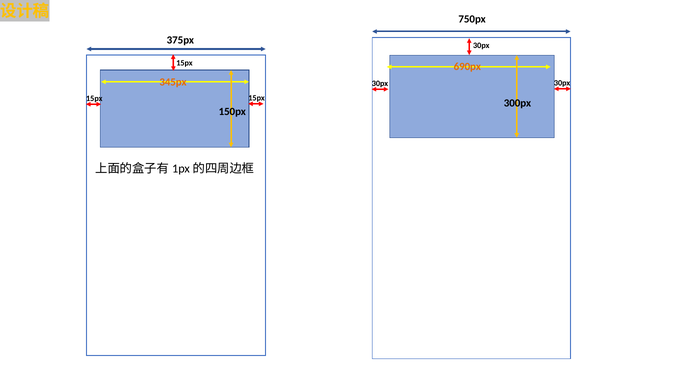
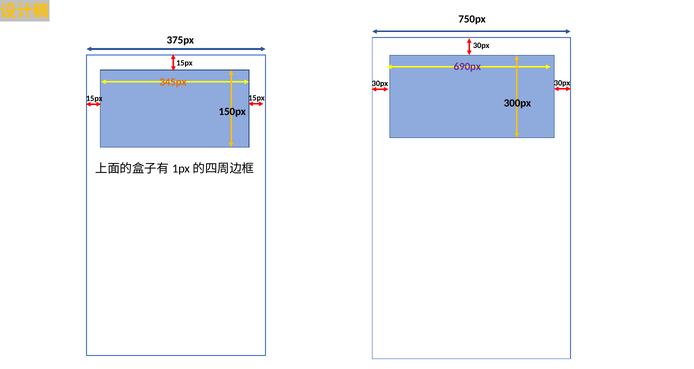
690px colour: orange -> purple (467, 67)
